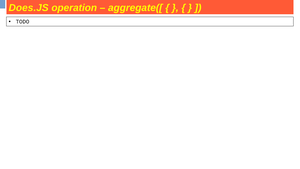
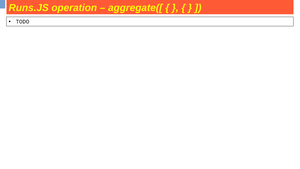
Does.JS: Does.JS -> Runs.JS (29, 8)
